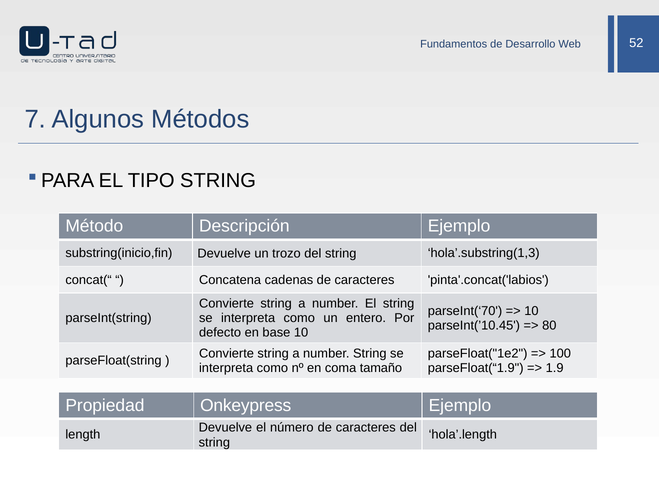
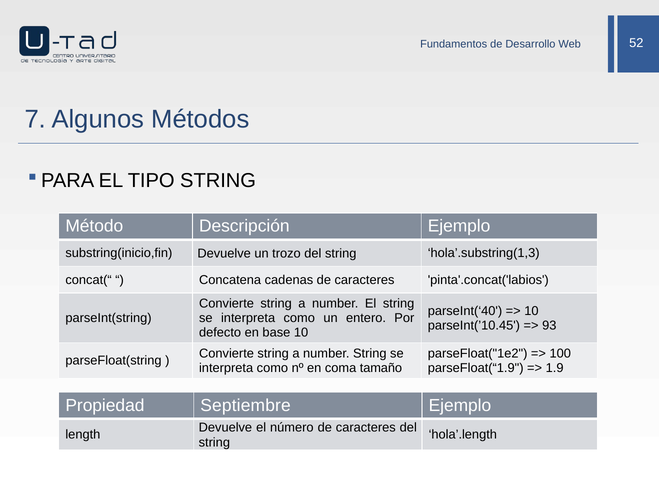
parseInt(‘70: parseInt(‘70 -> parseInt(‘40 (465, 311)
80: 80 -> 93 (549, 326)
Onkeypress: Onkeypress -> Septiembre (246, 406)
